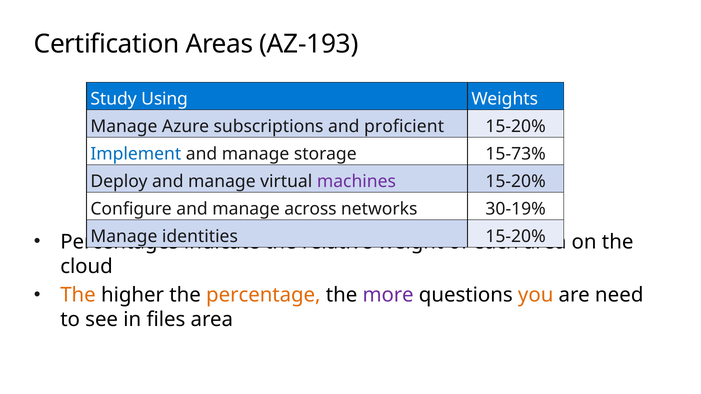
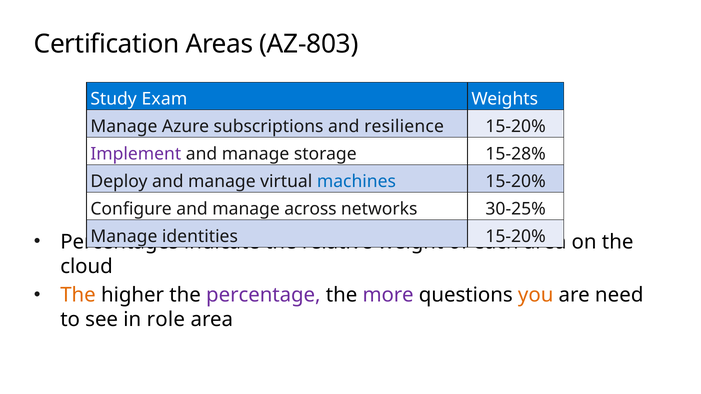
AZ-193: AZ-193 -> AZ-803 (309, 44)
Using: Using -> Exam (164, 99)
proficient: proficient -> resilience (404, 126)
Implement colour: blue -> purple (136, 154)
15-73%: 15-73% -> 15-28% (516, 154)
machines colour: purple -> blue (356, 181)
30-19%: 30-19% -> 30-25% (516, 209)
percentage colour: orange -> purple (263, 295)
files: files -> role (166, 320)
